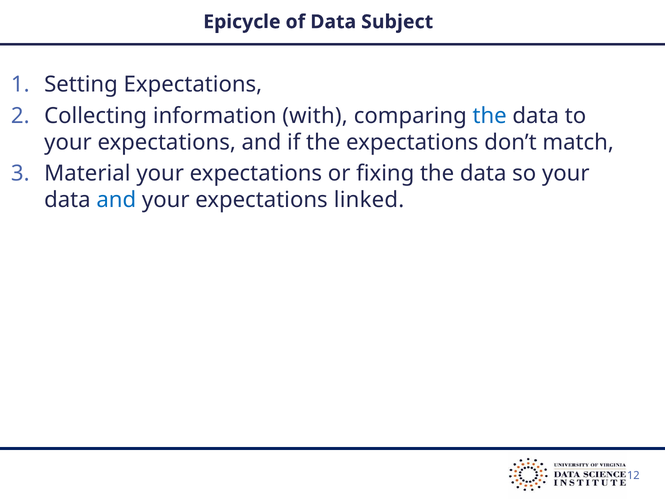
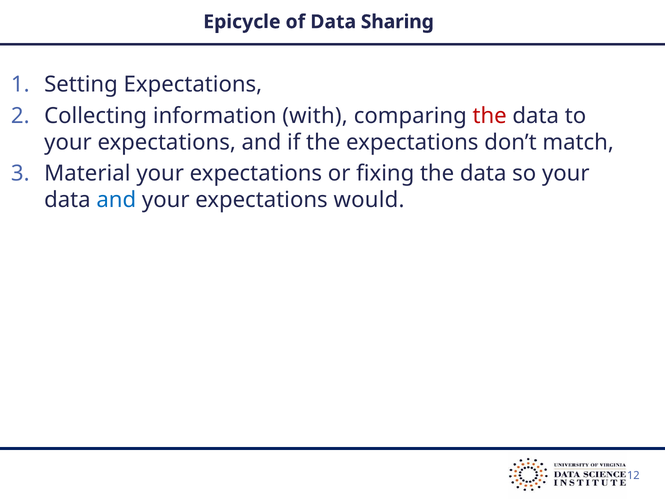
Subject: Subject -> Sharing (397, 22)
the colour: blue -> red (490, 116)
linked: linked -> would (369, 200)
